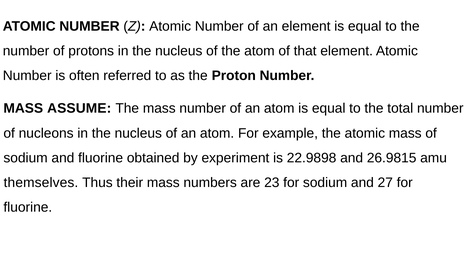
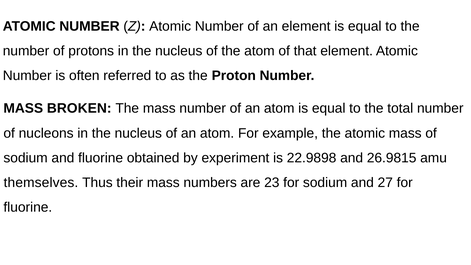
ASSUME: ASSUME -> BROKEN (79, 108)
